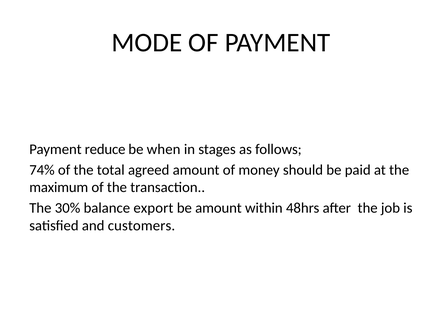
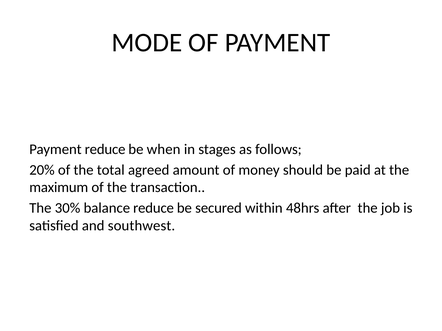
74%: 74% -> 20% (42, 170)
balance export: export -> reduce (154, 208)
be amount: amount -> secured (218, 208)
customers: customers -> southwest (141, 226)
